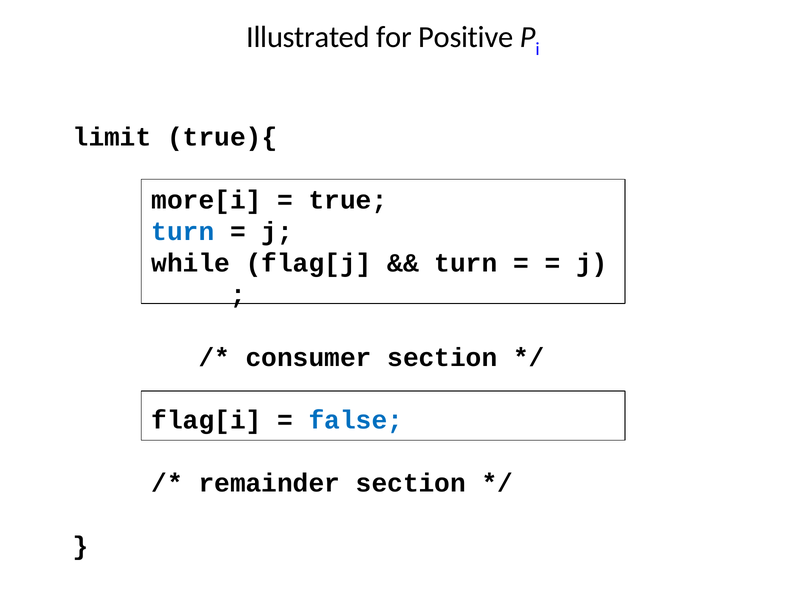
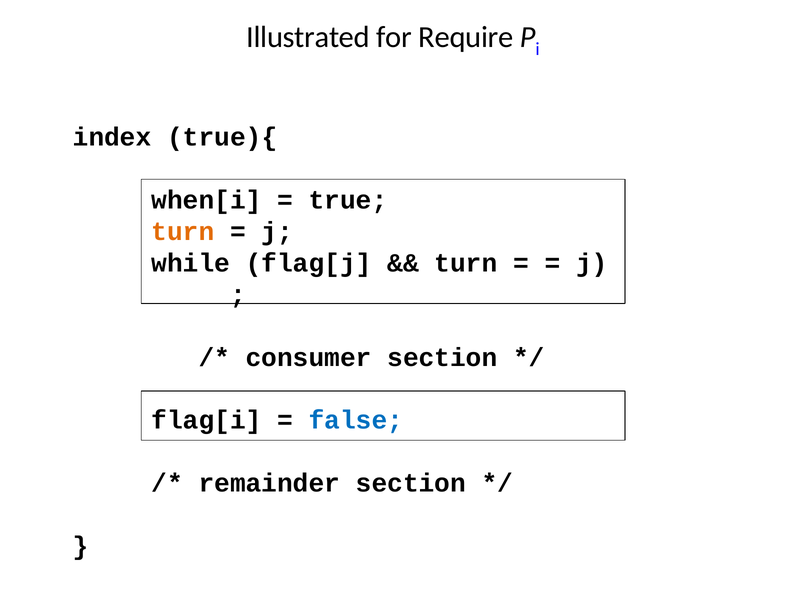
Positive: Positive -> Require (466, 37)
limit: limit -> index (112, 137)
more[i: more[i -> when[i (206, 200)
turn colour: blue -> orange (183, 231)
